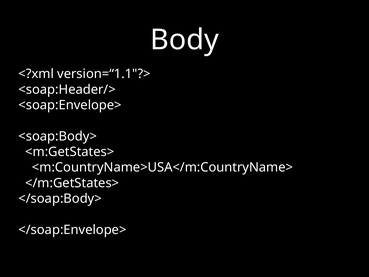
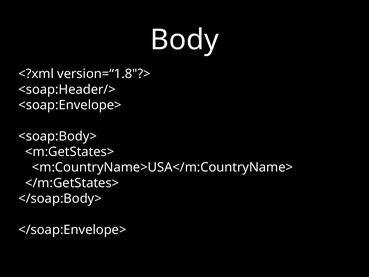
version=“1.1"?>: version=“1.1"?> -> version=“1.8"?> (104, 74)
